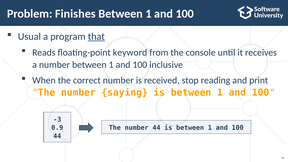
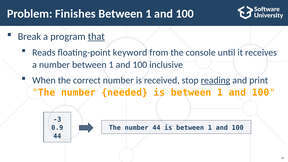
Usual: Usual -> Break (29, 37)
reading underline: none -> present (216, 80)
saying: saying -> needed (125, 92)
